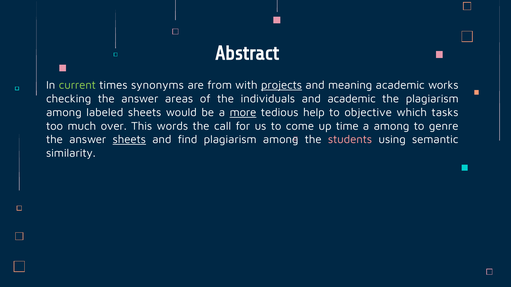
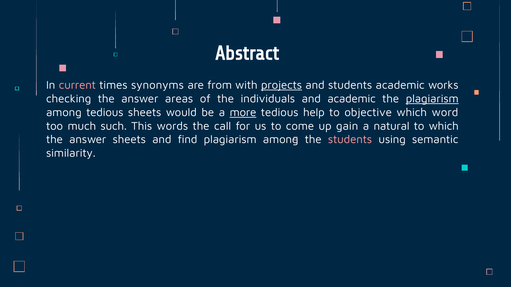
current colour: light green -> pink (77, 85)
and meaning: meaning -> students (350, 85)
plagiarism underline: none -> present (432, 99)
among labeled: labeled -> tedious (105, 113)
tasks: tasks -> word (445, 113)
over: over -> such (114, 126)
time: time -> gain (347, 126)
a among: among -> natural (392, 126)
to genre: genre -> which (444, 126)
sheets underline: present -> none (129, 140)
